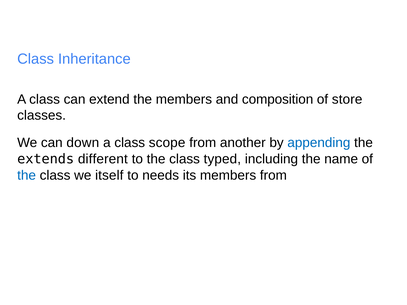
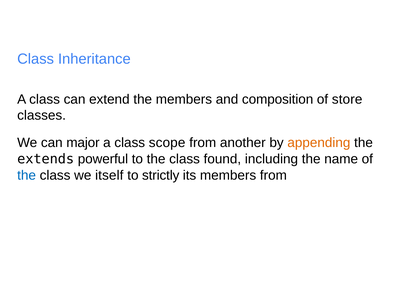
down: down -> major (83, 143)
appending colour: blue -> orange (319, 143)
different: different -> powerful (103, 159)
typed: typed -> found (222, 159)
needs: needs -> strictly (161, 175)
